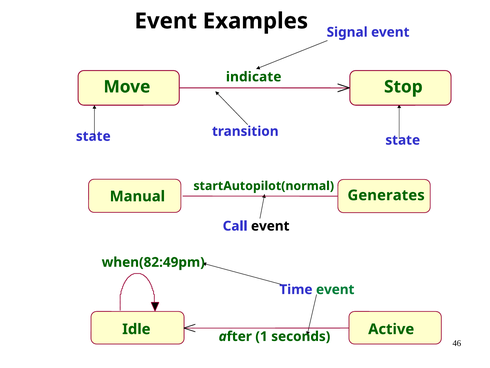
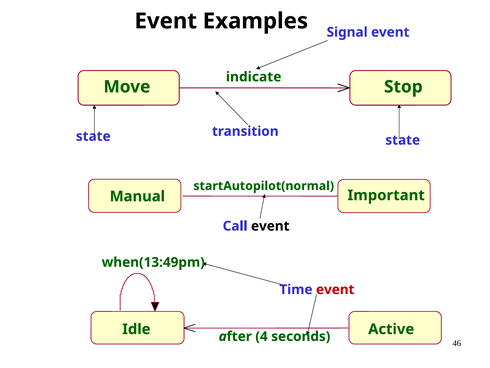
Generates: Generates -> Important (386, 195)
when(82:49pm: when(82:49pm -> when(13:49pm (153, 262)
event colour: green -> red (335, 289)
1: 1 -> 4 (262, 336)
